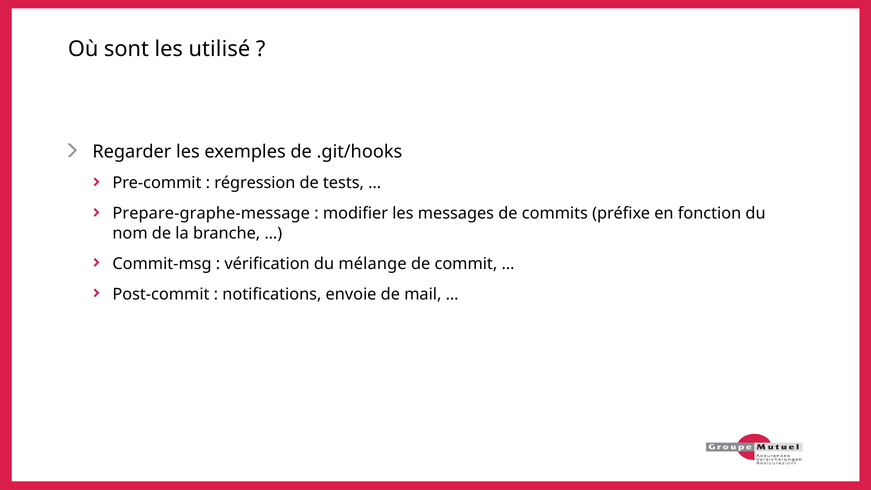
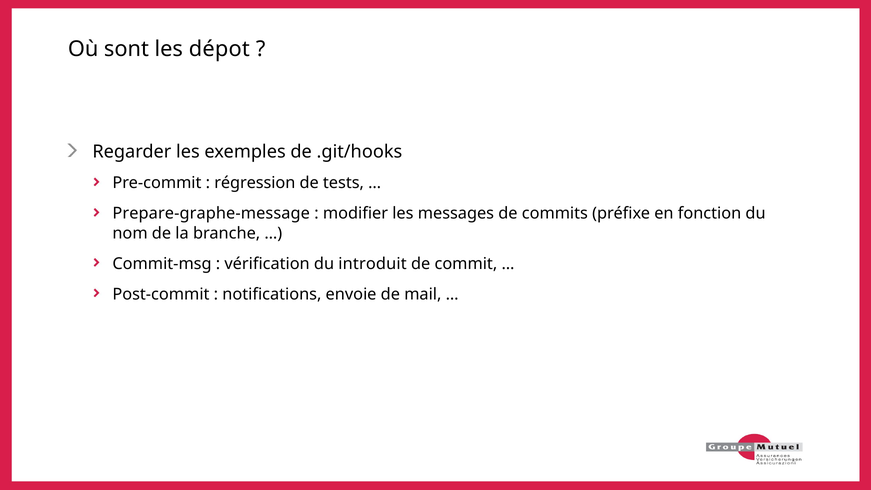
utilisé: utilisé -> dépot (219, 49)
mélange: mélange -> introduit (373, 264)
